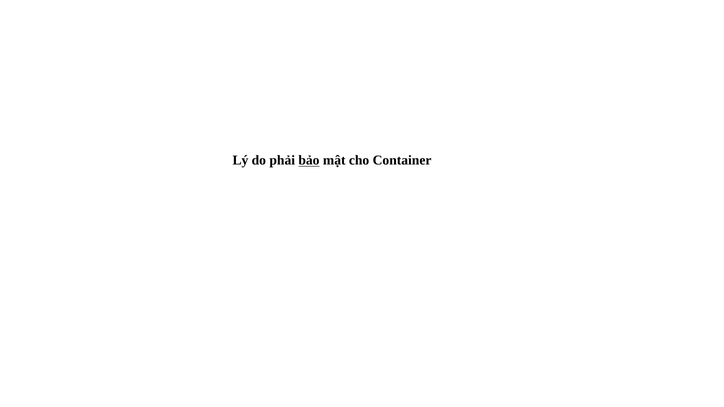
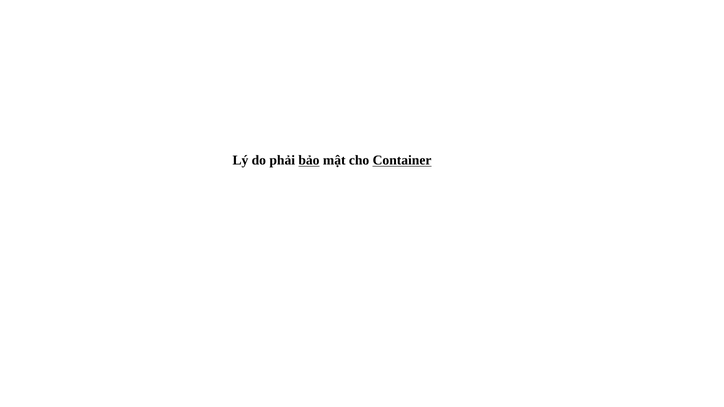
Container underline: none -> present (402, 160)
